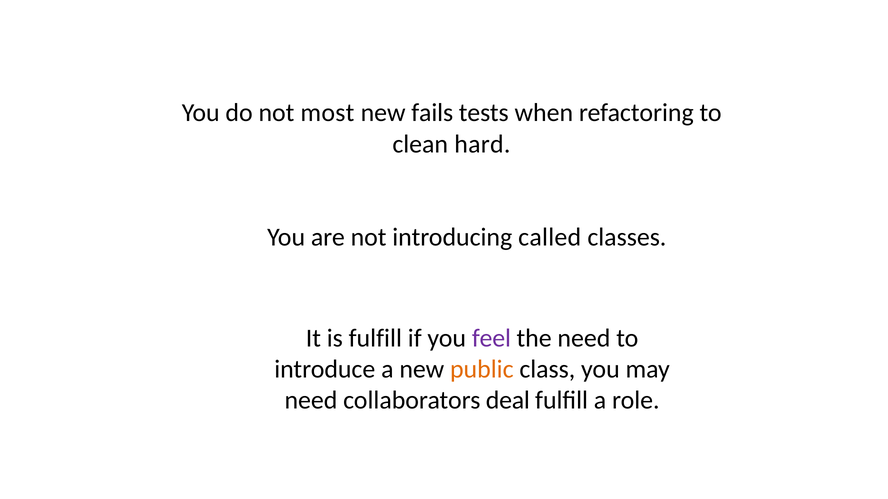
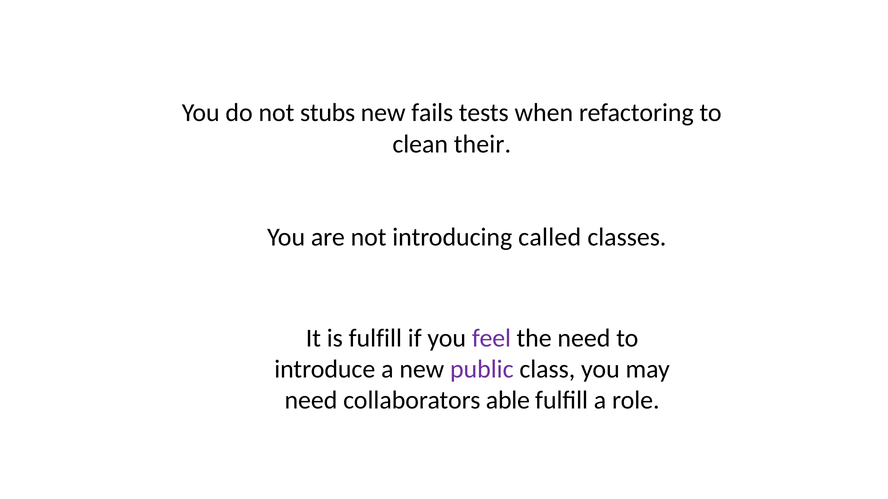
most: most -> stubs (328, 113)
hard: hard -> their (482, 144)
public colour: orange -> purple (482, 370)
deal: deal -> able (508, 401)
